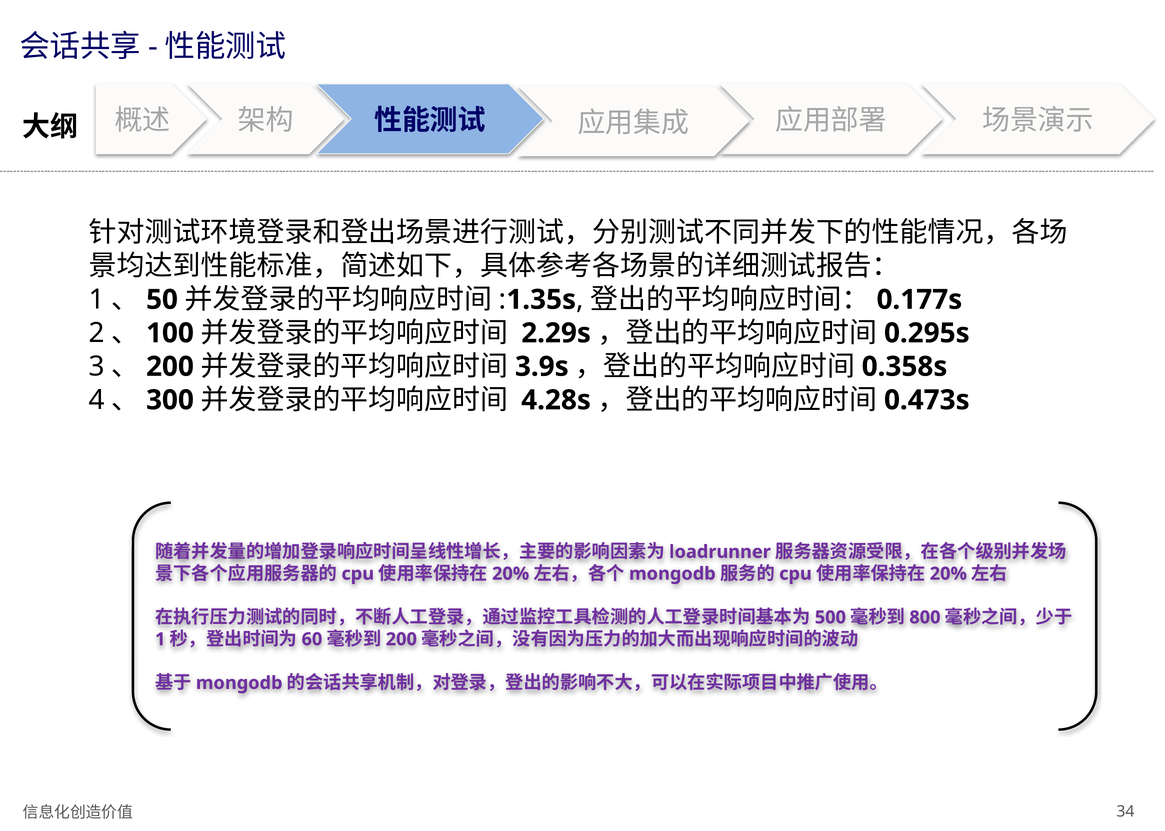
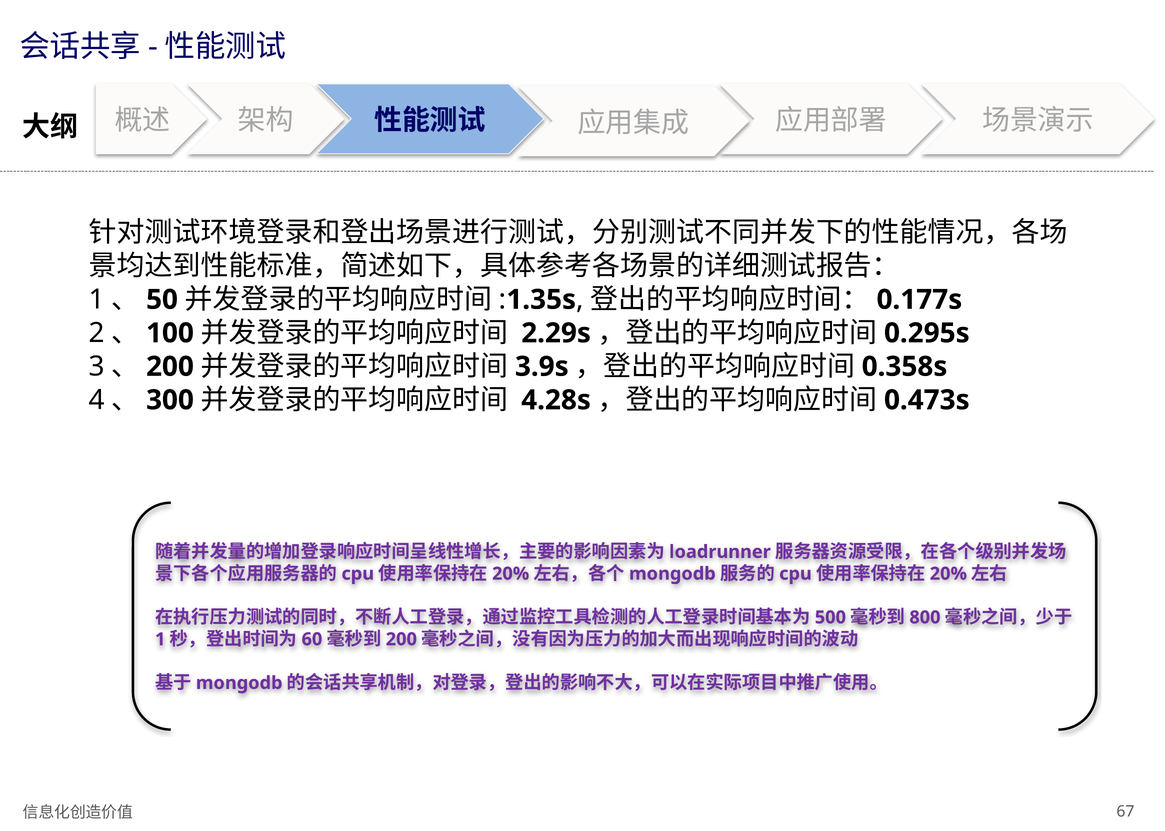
34: 34 -> 67 (1125, 811)
